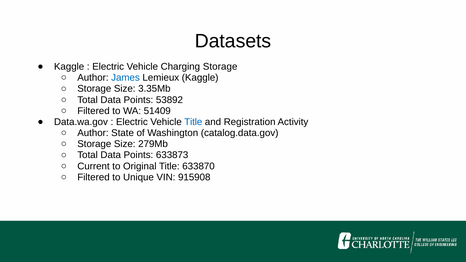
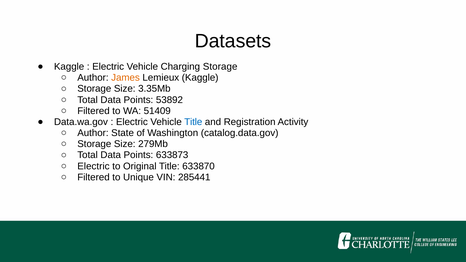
James colour: blue -> orange (126, 78)
Current: Current -> Electric (93, 166)
915908: 915908 -> 285441 (194, 177)
